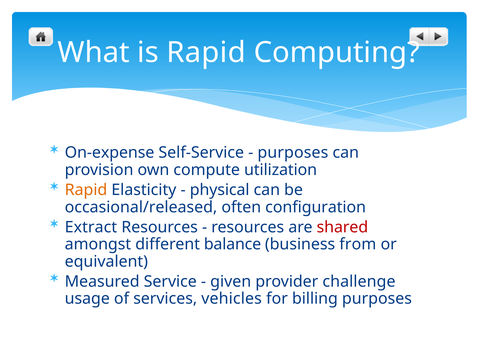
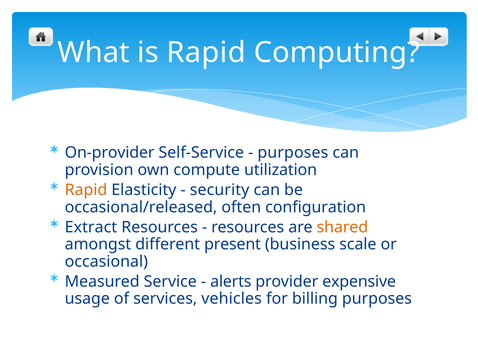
On-expense: On-expense -> On-provider (110, 153)
physical: physical -> security (220, 190)
shared colour: red -> orange (342, 227)
balance: balance -> present (233, 245)
from: from -> scale (358, 245)
equivalent: equivalent -> occasional (106, 262)
given: given -> alerts (231, 282)
challenge: challenge -> expensive (359, 282)
